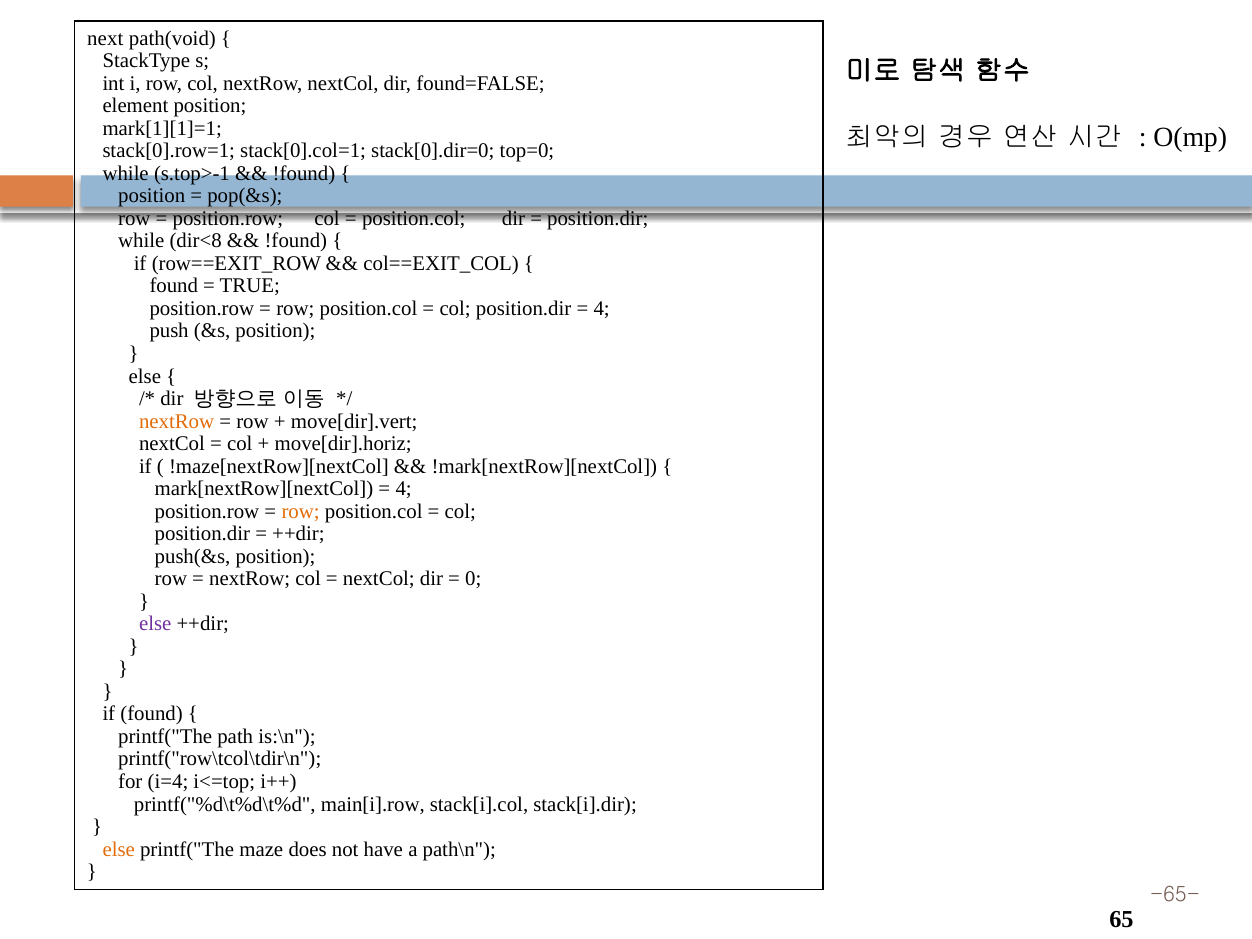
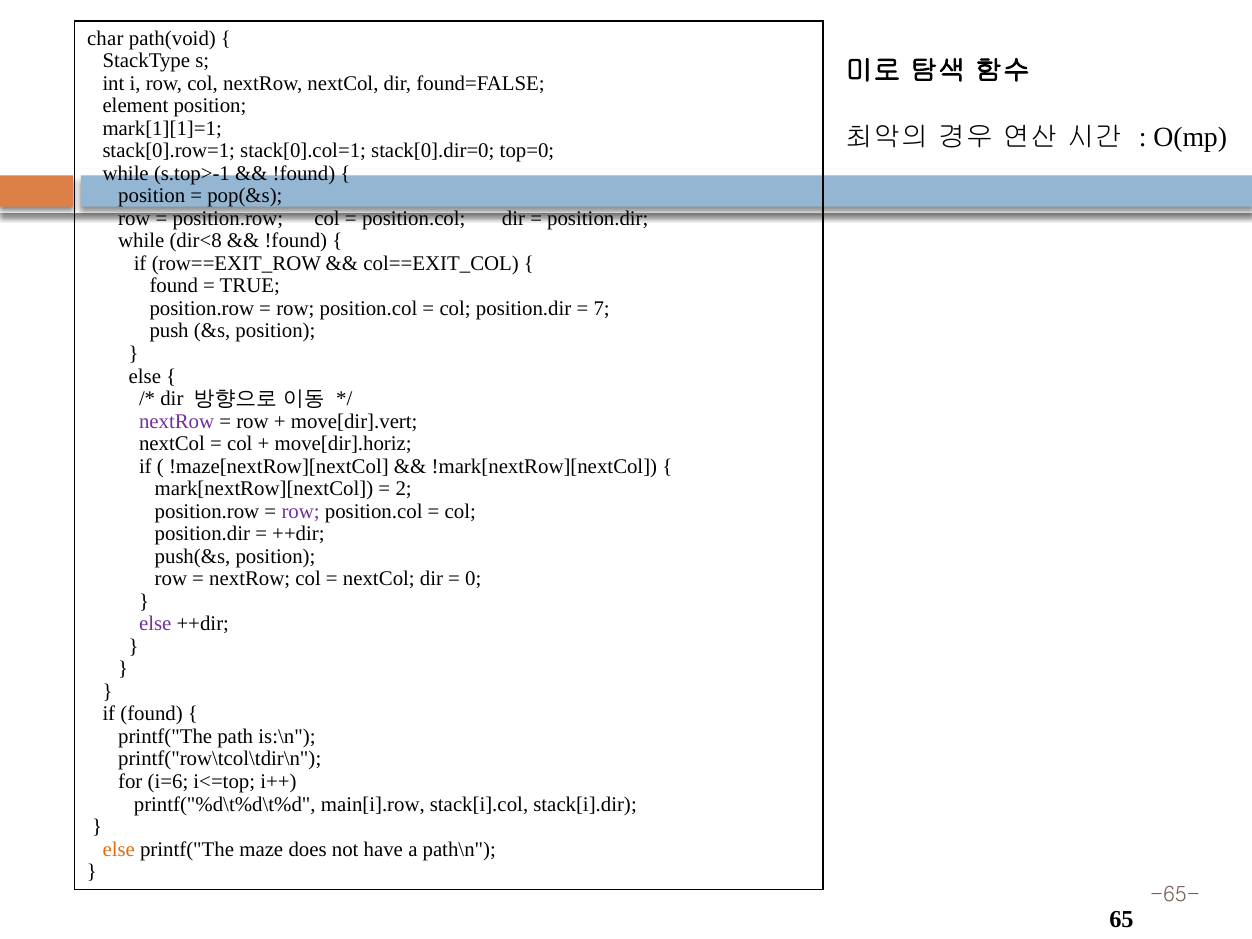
next: next -> char (105, 38)
4: 4 -> 7 (602, 309)
nextRow colour: orange -> purple (177, 421)
4: 4 -> 2 (404, 489)
row colour: orange -> purple (301, 511)
i=4: i=4 -> i=6 (168, 782)
